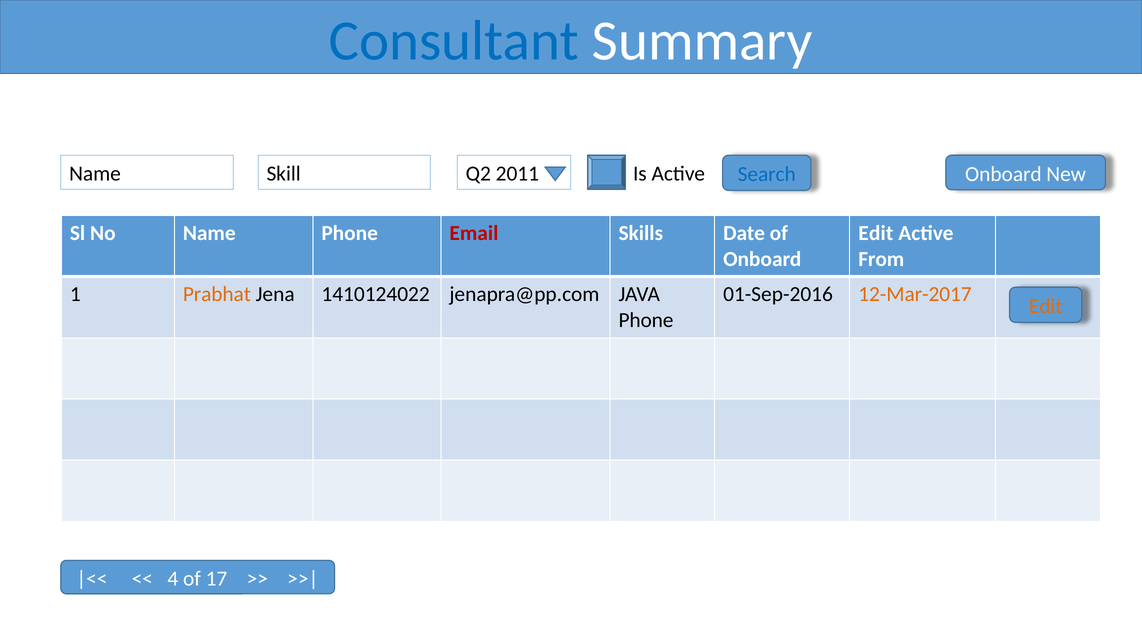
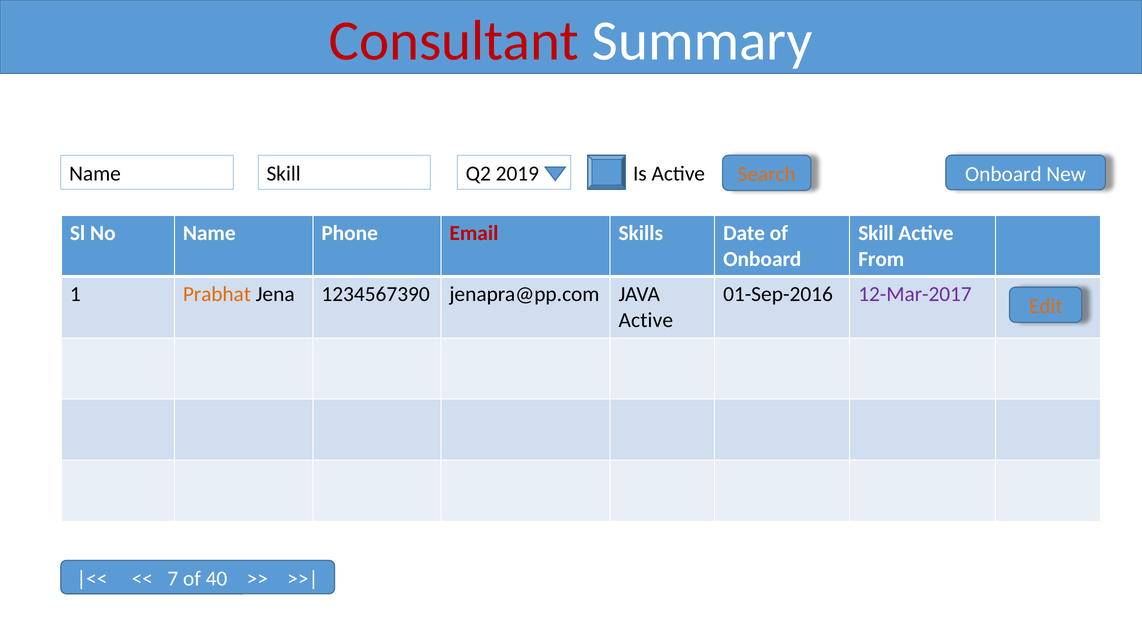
Consultant colour: blue -> red (454, 41)
2011: 2011 -> 2019 (517, 174)
Search colour: blue -> orange (767, 174)
Edit: Edit -> Skill (876, 233)
1410124022: 1410124022 -> 1234567390 (376, 294)
12-Mar-2017 colour: orange -> purple (915, 294)
Phone: Phone -> Active (646, 321)
4: 4 -> 7 (173, 579)
17: 17 -> 40 (216, 579)
